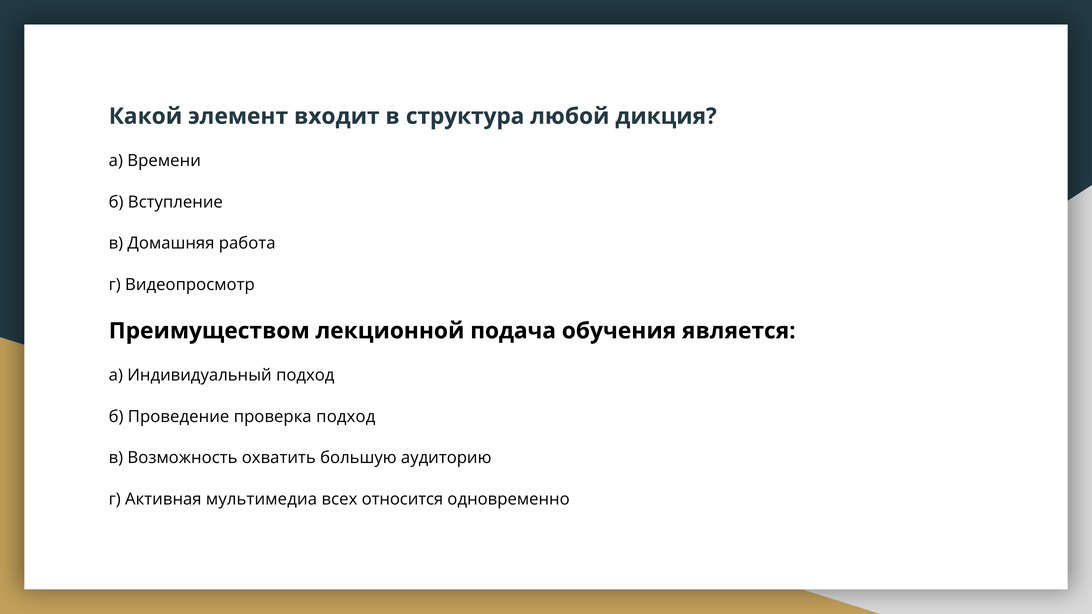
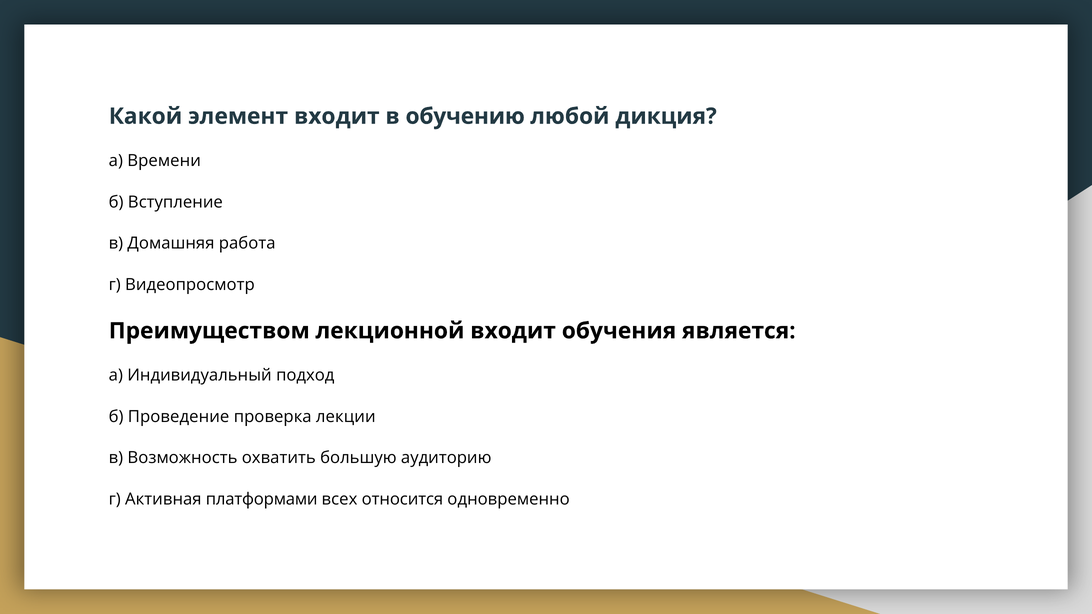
структура: структура -> обучению (465, 116)
лекционной подача: подача -> входит (513, 331)
проверка подход: подход -> лекции (346, 417)
мультимедиа: мультимедиа -> платформами (262, 499)
